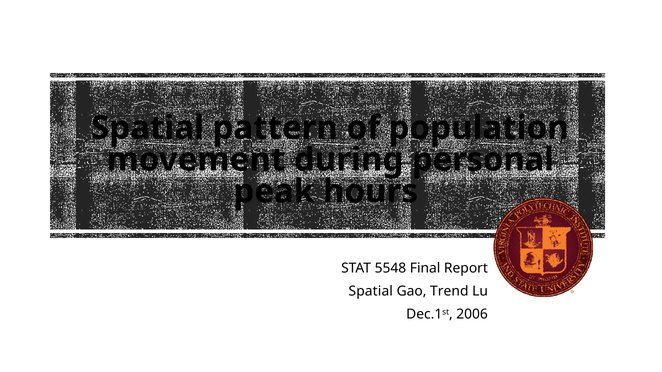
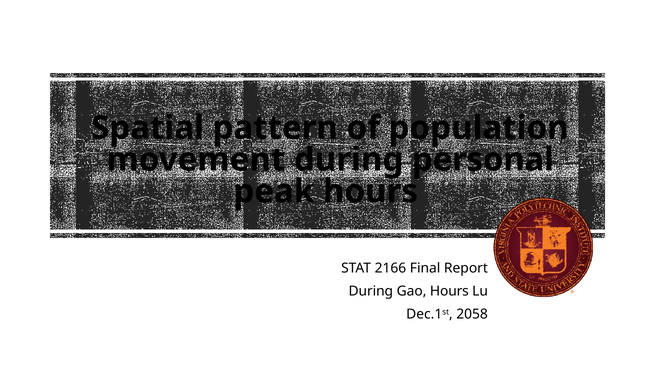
5548: 5548 -> 2166 (390, 268)
Spatial: Spatial -> During (371, 291)
Gao Trend: Trend -> Hours (449, 291)
2006: 2006 -> 2058 (472, 315)
